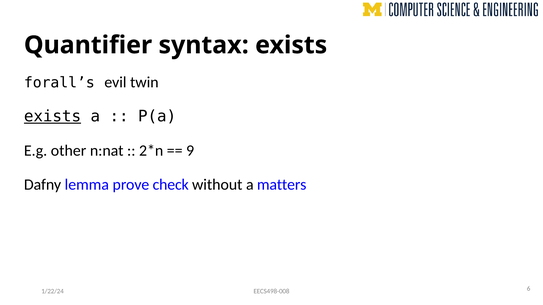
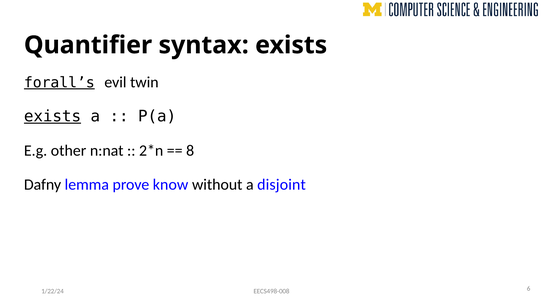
forall’s underline: none -> present (59, 83)
9: 9 -> 8 (190, 151)
check: check -> know (171, 185)
matters: matters -> disjoint (282, 185)
